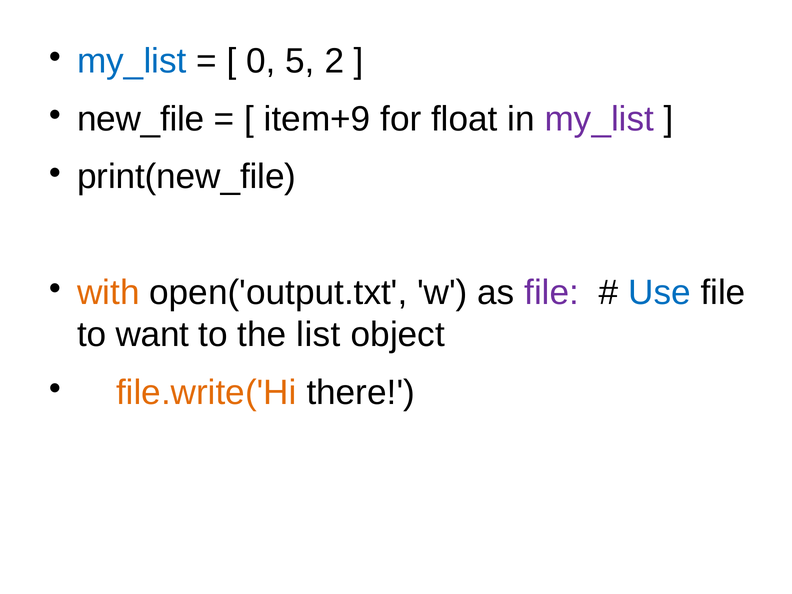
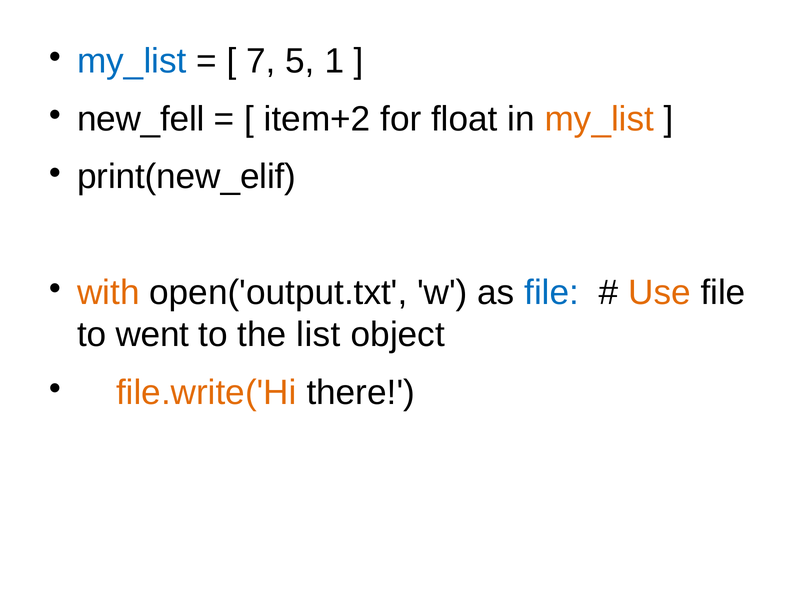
0: 0 -> 7 (261, 61)
2: 2 -> 1 (334, 61)
new_file: new_file -> new_fell (141, 119)
item+9: item+9 -> item+2 (317, 119)
my_list colour: purple -> orange (599, 119)
print(new_file: print(new_file -> print(new_elif (187, 177)
file colour: purple -> blue (552, 293)
Use colour: blue -> orange (659, 293)
want: want -> went (152, 335)
